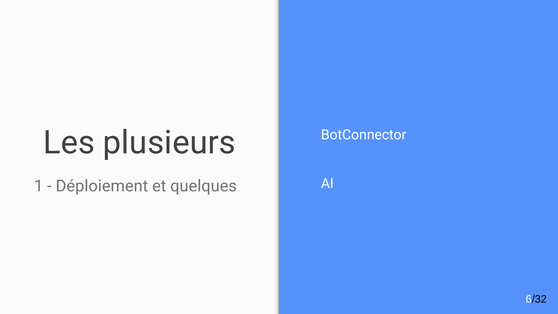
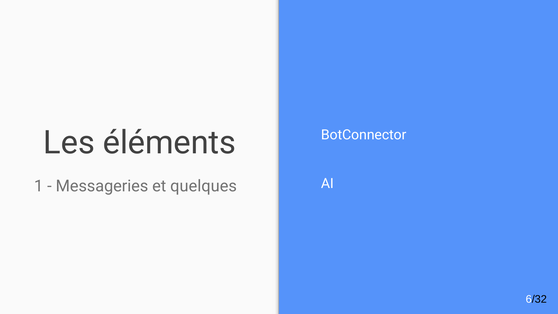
plusieurs: plusieurs -> éléments (169, 143)
Déploiement: Déploiement -> Messageries (102, 186)
